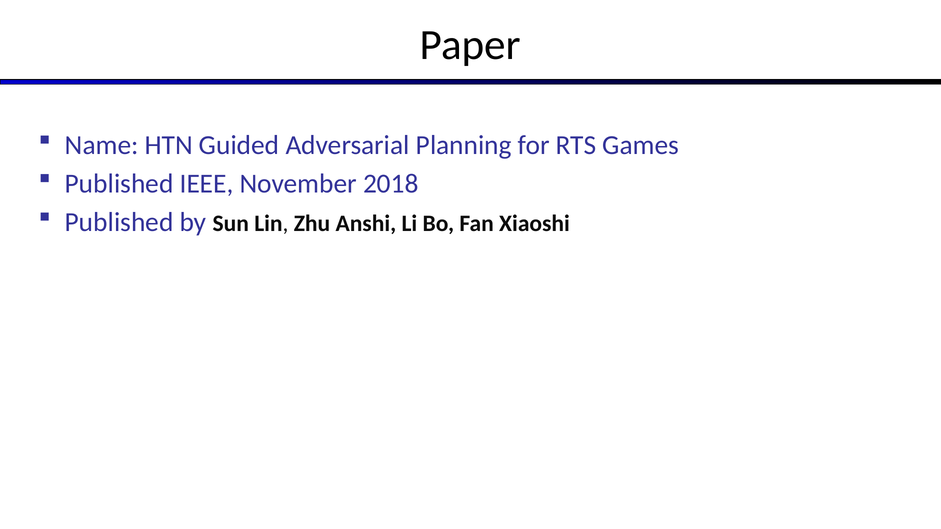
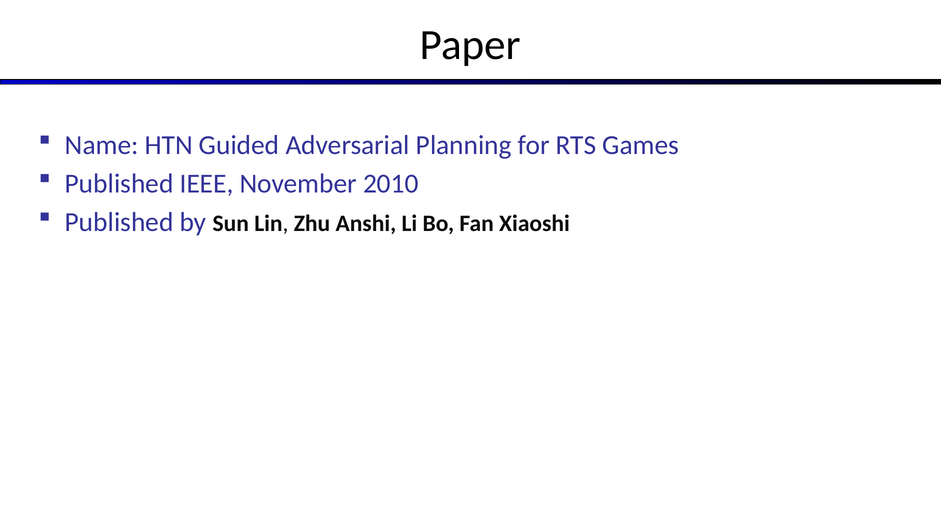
2018: 2018 -> 2010 (391, 184)
